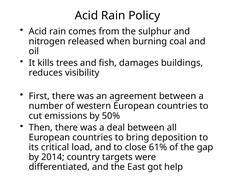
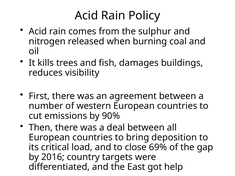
50%: 50% -> 90% (111, 116)
61%: 61% -> 69% (158, 147)
2014: 2014 -> 2016 (53, 157)
